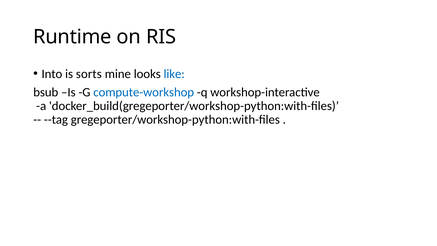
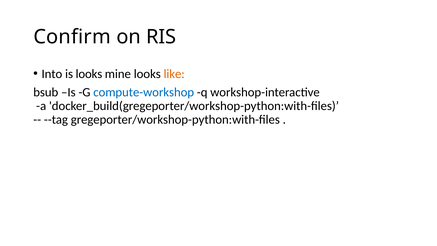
Runtime: Runtime -> Confirm (72, 37)
is sorts: sorts -> looks (89, 74)
like colour: blue -> orange (174, 74)
